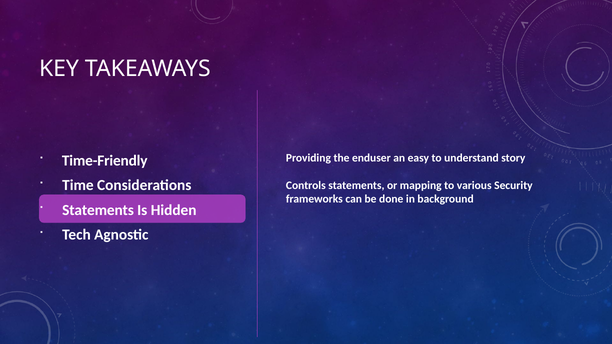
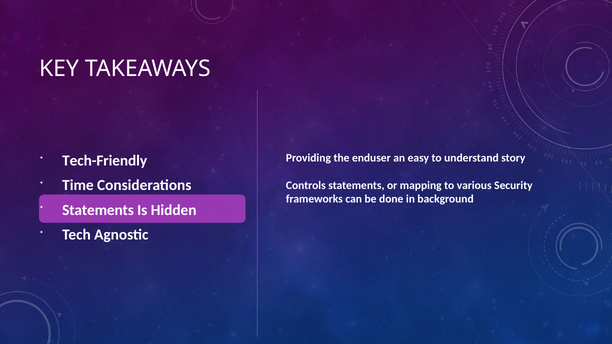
Time-Friendly: Time-Friendly -> Tech-Friendly (105, 161)
